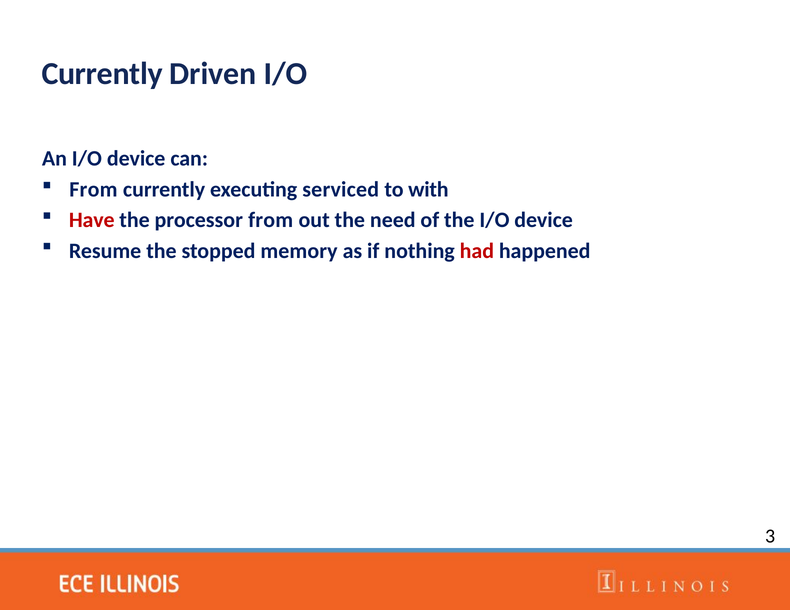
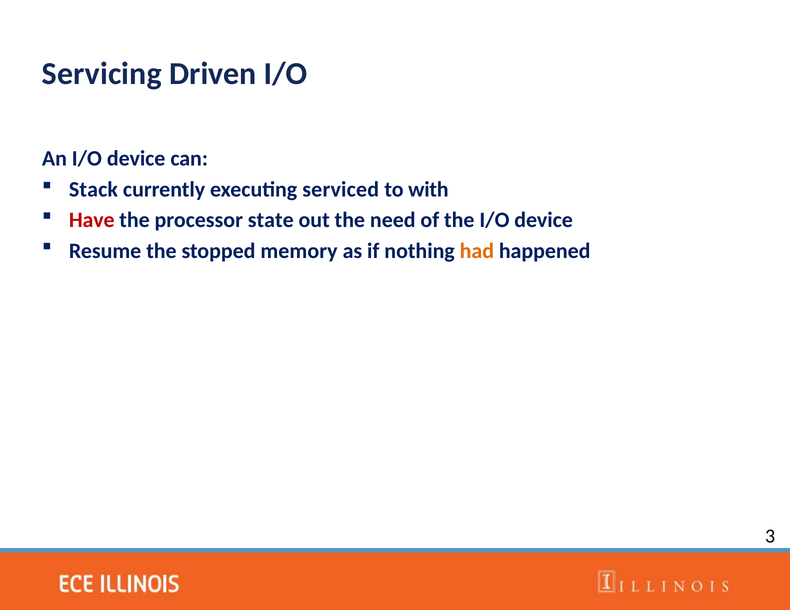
Currently: Currently -> Servicing (102, 74)
From: From -> Stack (93, 190)
processor from: from -> state (271, 220)
had colour: red -> orange (477, 251)
